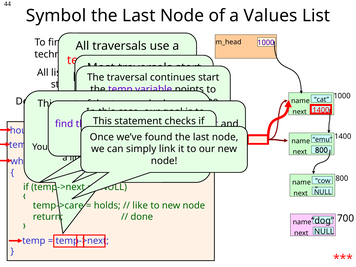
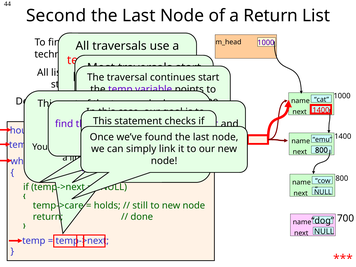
Symbol: Symbol -> Second (56, 16)
a Values: Values -> Return (271, 16)
like: like -> still (140, 206)
